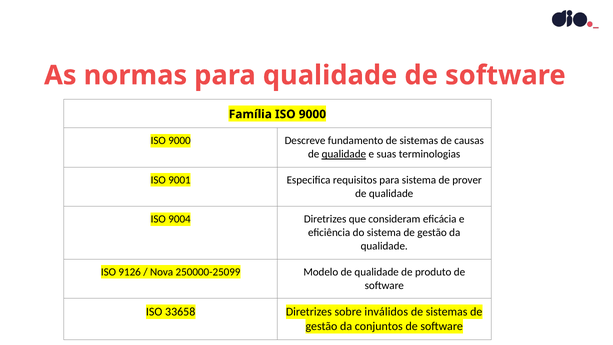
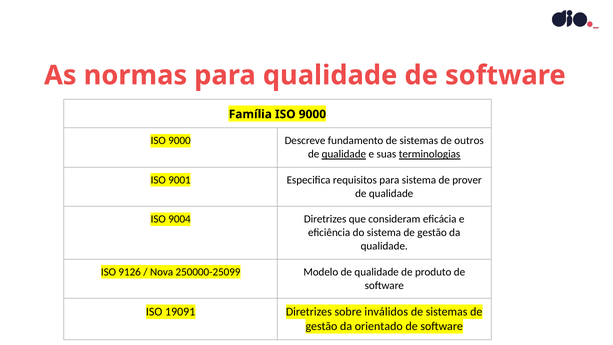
causas: causas -> outros (469, 141)
terminologias underline: none -> present (430, 154)
33658: 33658 -> 19091 (180, 312)
conjuntos: conjuntos -> orientado (379, 326)
